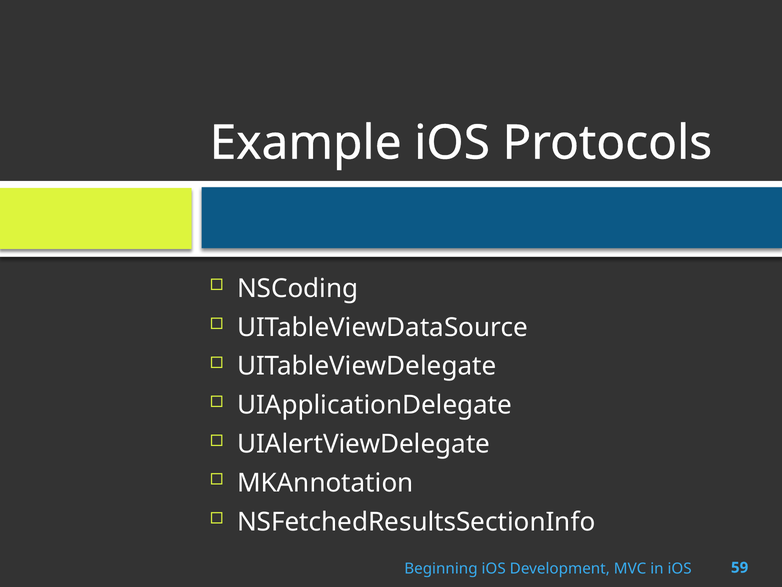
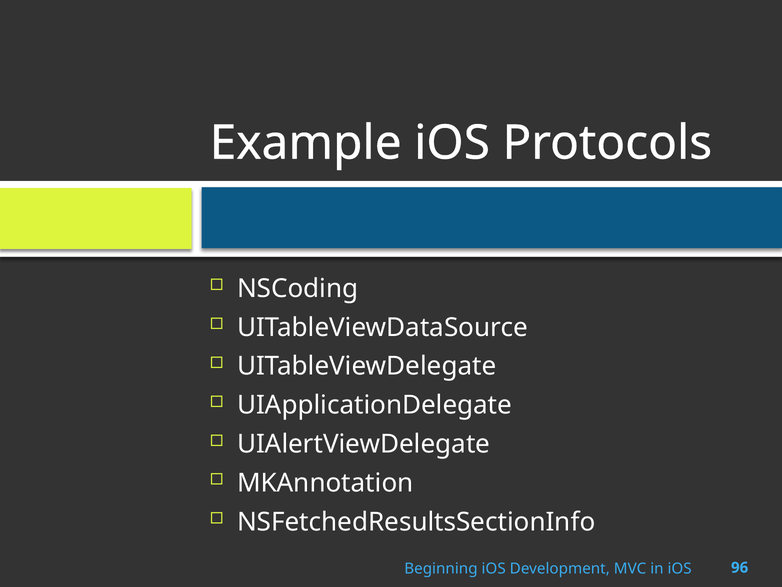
59: 59 -> 96 (740, 567)
